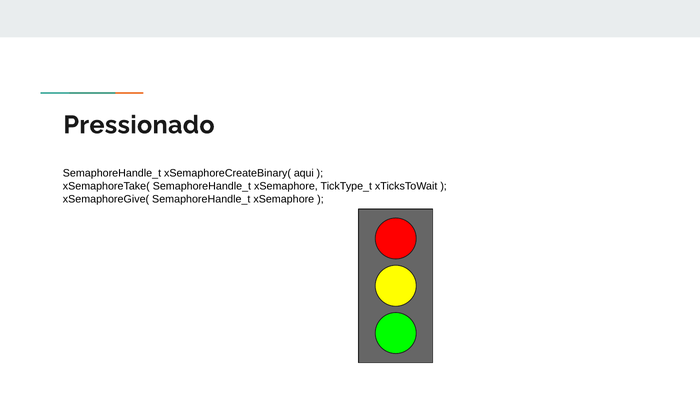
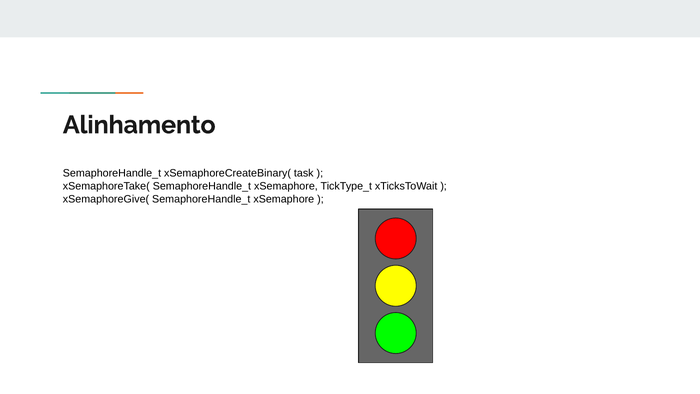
Pressionado: Pressionado -> Alinhamento (139, 125)
aqui: aqui -> task (304, 173)
